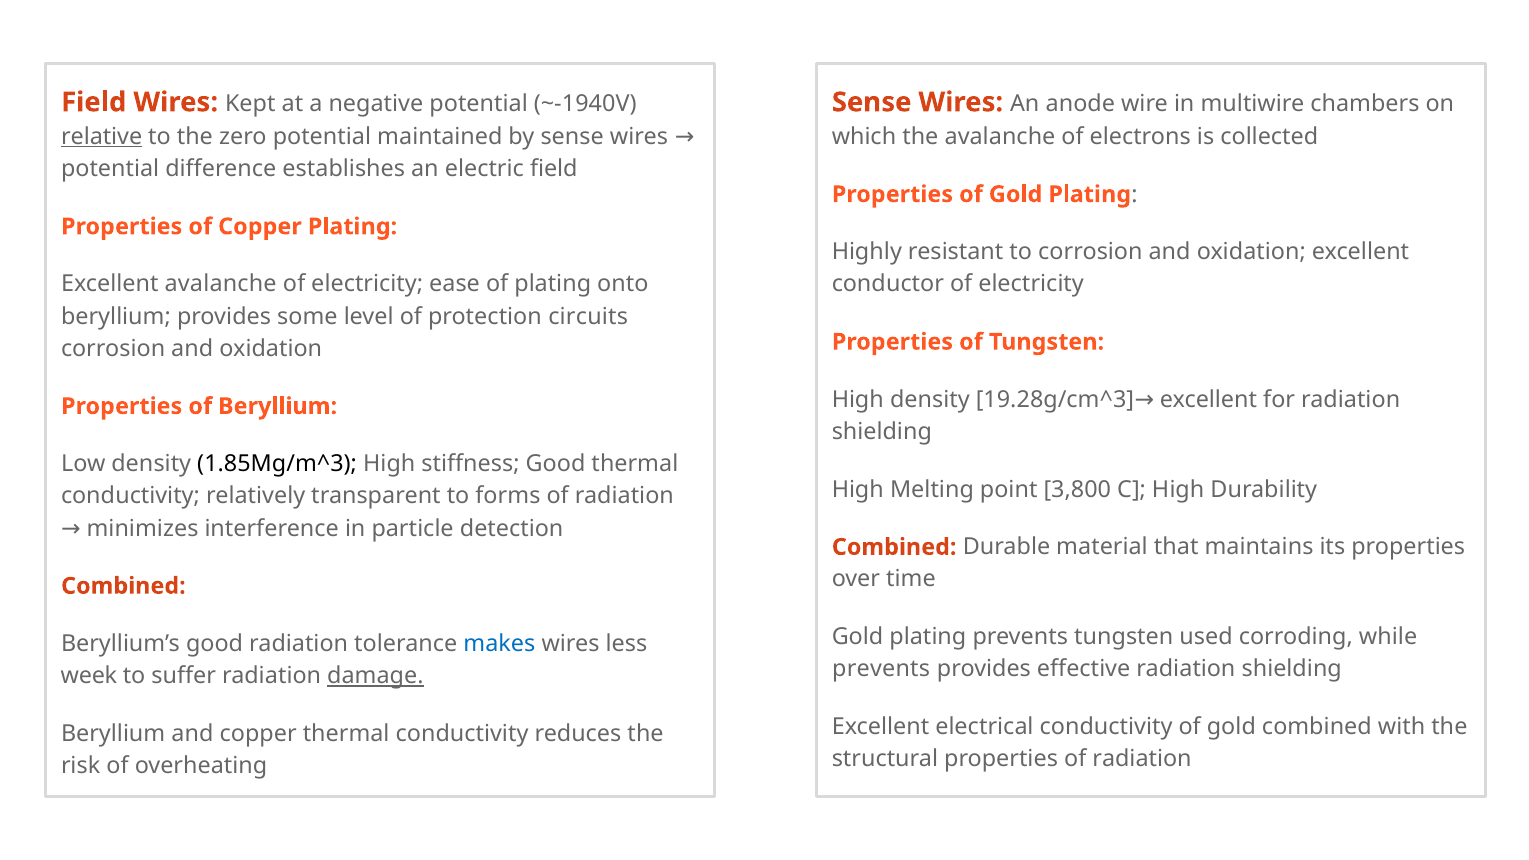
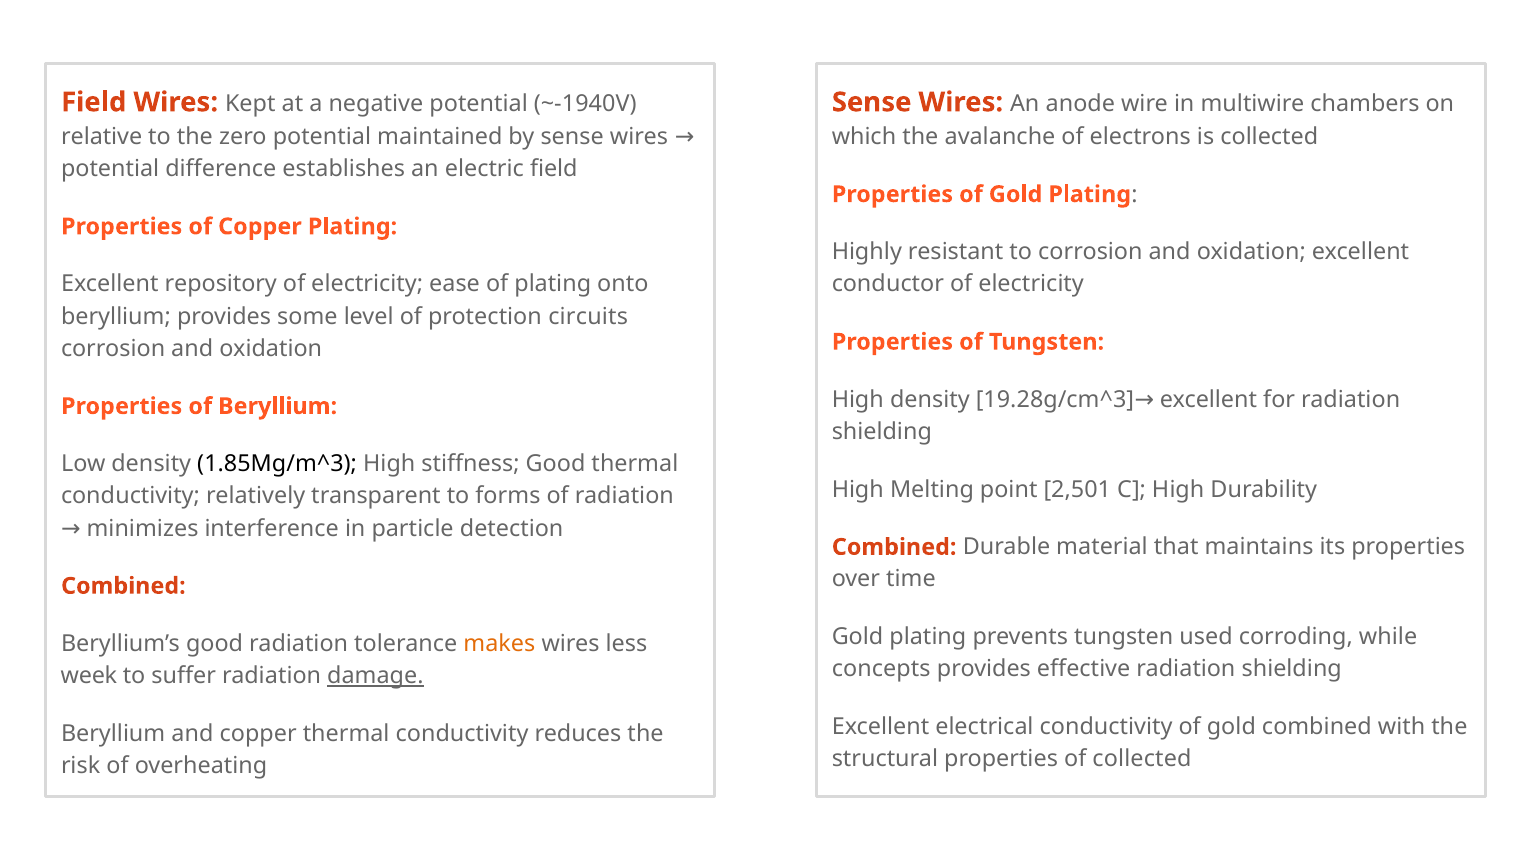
relative underline: present -> none (102, 137)
Excellent avalanche: avalanche -> repository (221, 284)
3,800: 3,800 -> 2,501 (1077, 489)
makes colour: blue -> orange (499, 644)
prevents: prevents -> concepts (881, 669)
properties of radiation: radiation -> collected (1142, 759)
